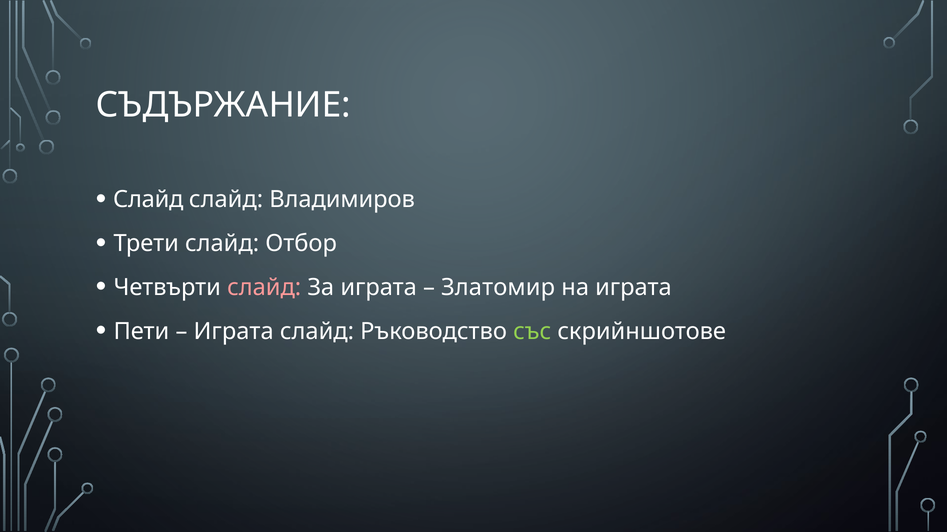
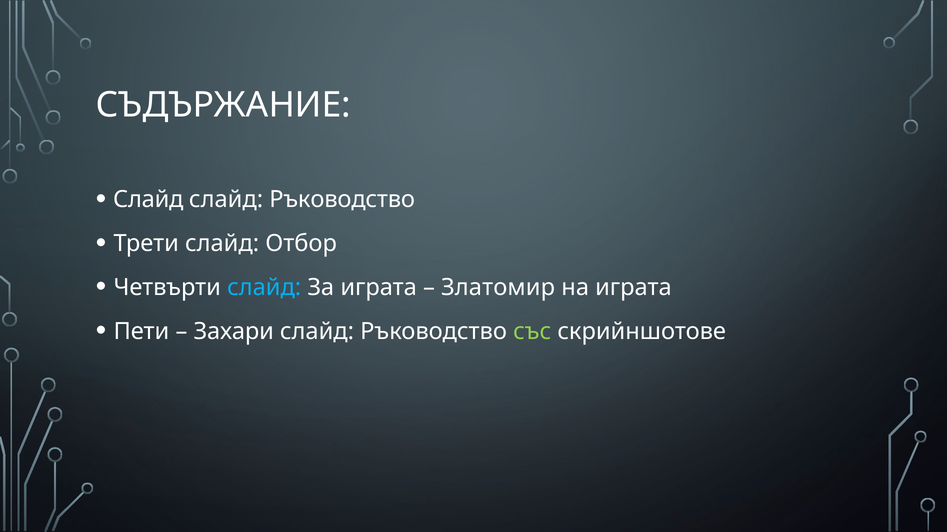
Владимиров: Владимиров -> Ръководство (342, 200)
слайд colour: pink -> light blue (264, 288)
Играта: Играта -> Захари (234, 332)
